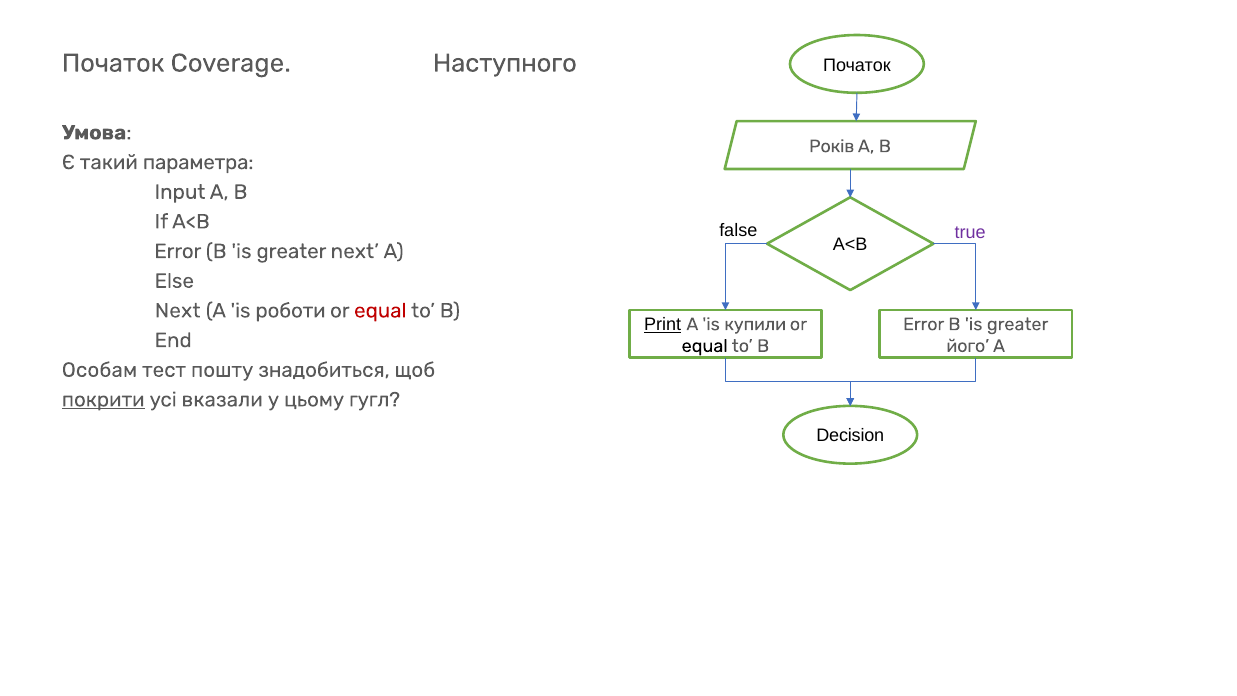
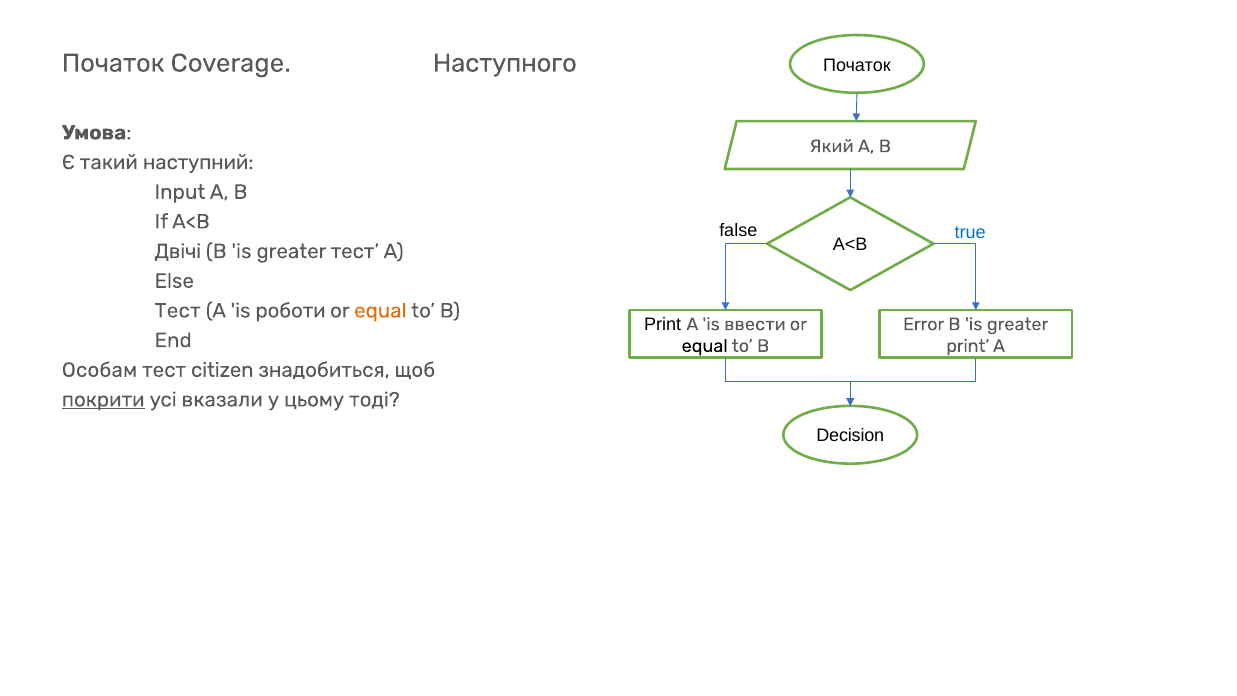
Років: Років -> Який (832, 146)
параметра: параметра -> наступний (198, 162)
true colour: purple -> blue (970, 232)
Error: Error -> Двічі (178, 251)
greater next: next -> тест (355, 251)
Next: Next -> Тест (178, 311)
equal colour: red -> orange (380, 311)
Print underline: present -> none (663, 324)
купили: купили -> ввести (755, 324)
його: його -> print (968, 346)
пошту: пошту -> citizen (222, 370)
гугл: гугл -> тоді (374, 400)
